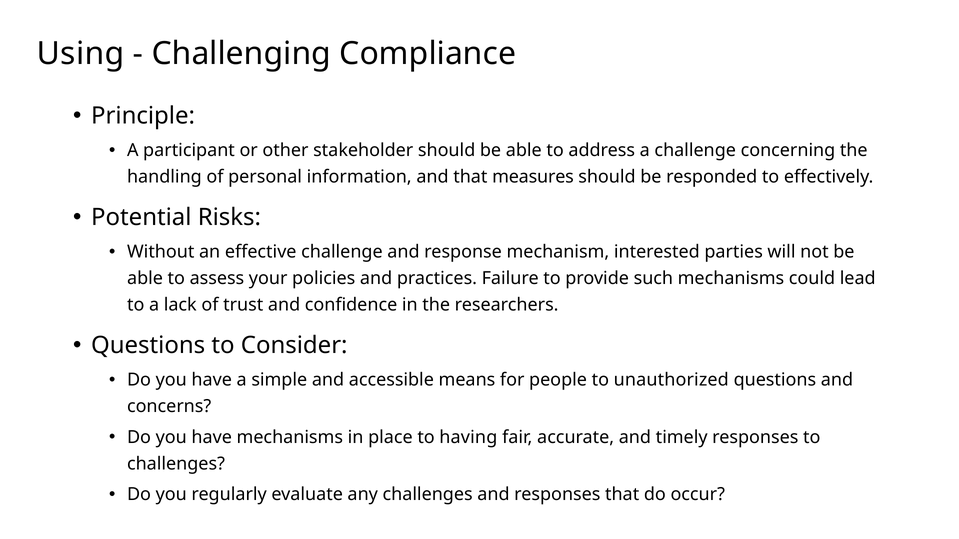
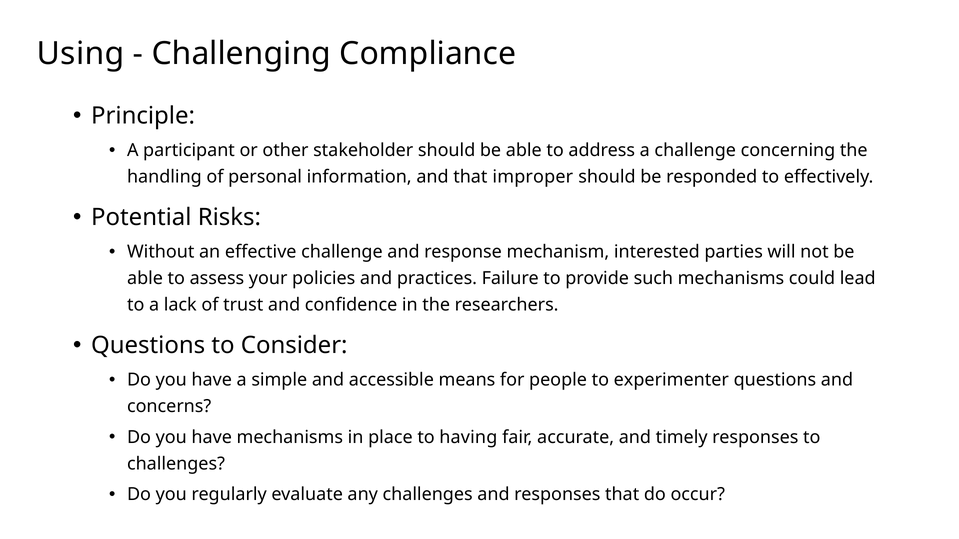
measures: measures -> improper (533, 177)
unauthorized: unauthorized -> experimenter (671, 380)
